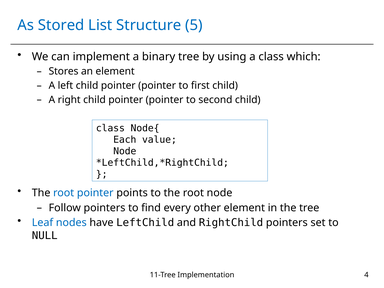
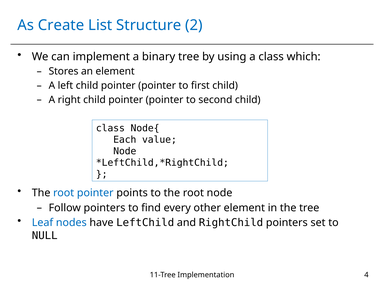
Stored: Stored -> Create (61, 25)
5: 5 -> 2 (194, 25)
